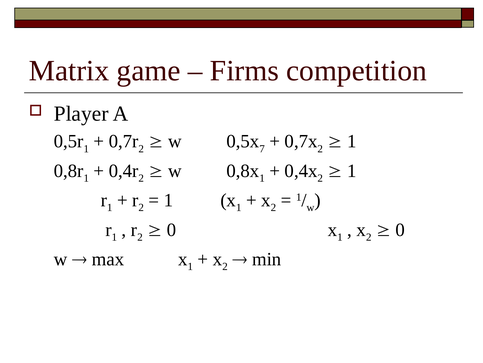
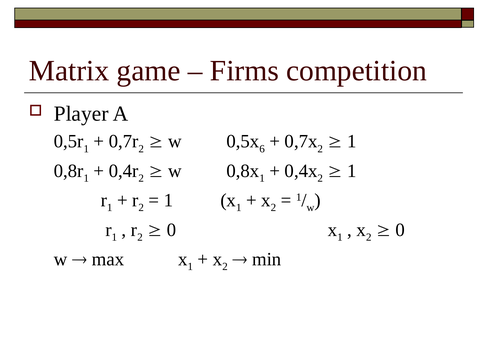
7: 7 -> 6 (262, 148)
